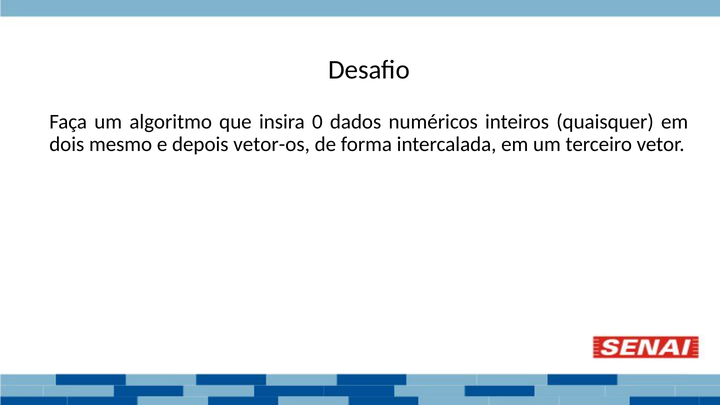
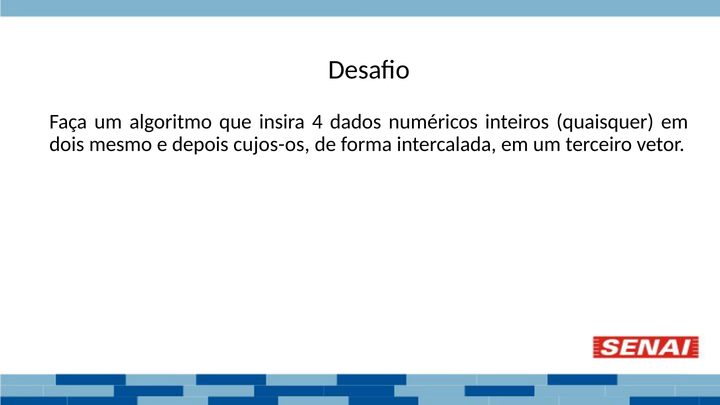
0: 0 -> 4 (317, 122)
vetor-os: vetor-os -> cujos-os (272, 144)
